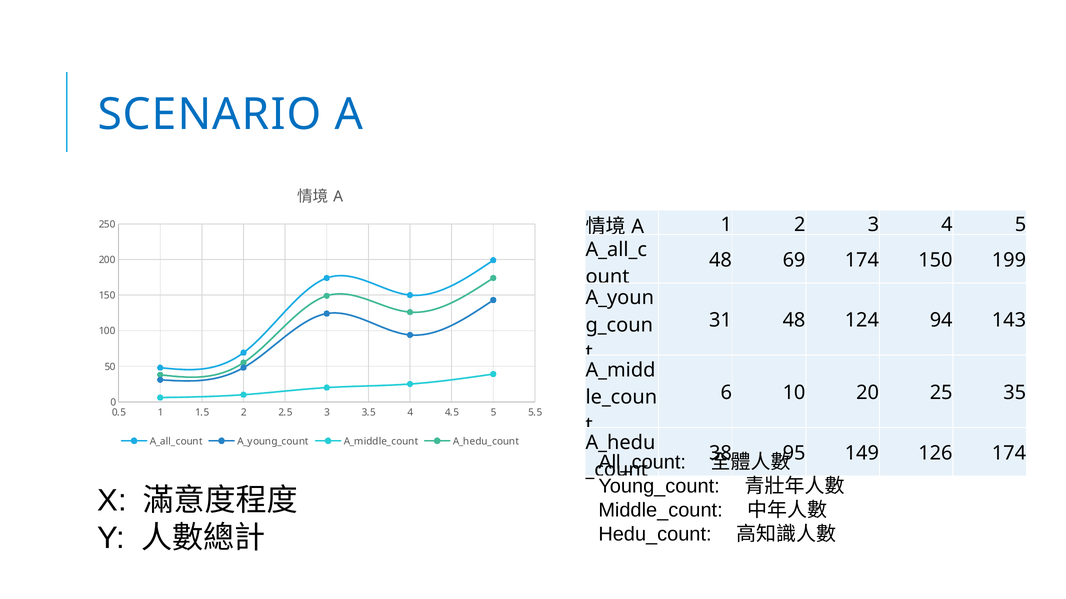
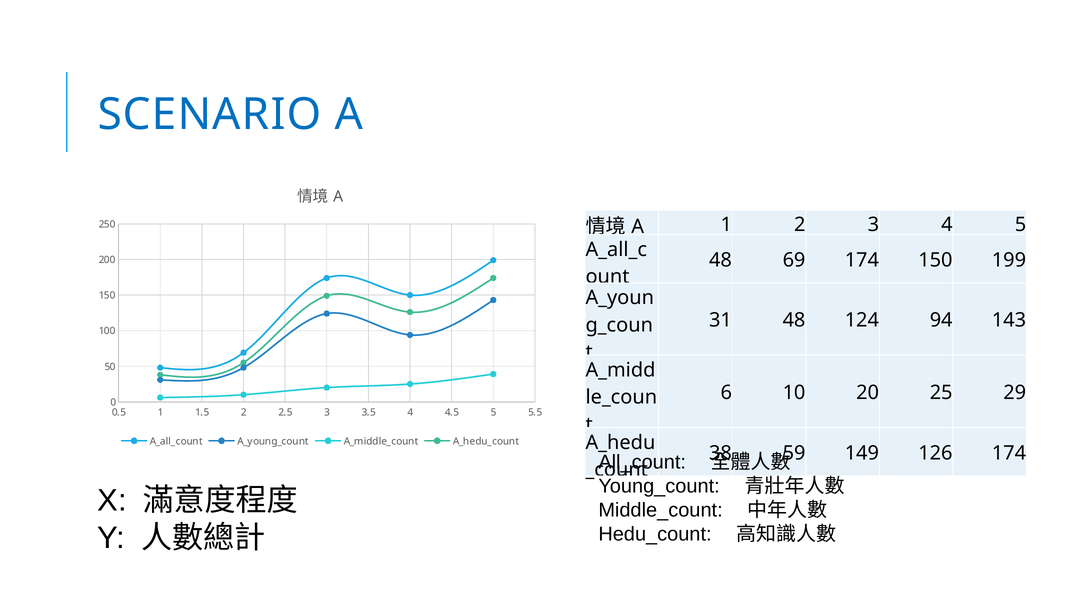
35: 35 -> 29 (1015, 393)
95: 95 -> 59 (794, 453)
